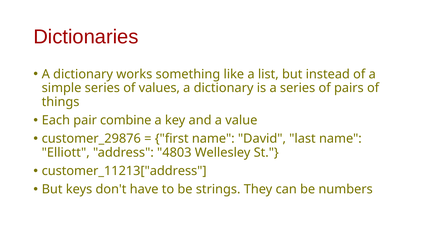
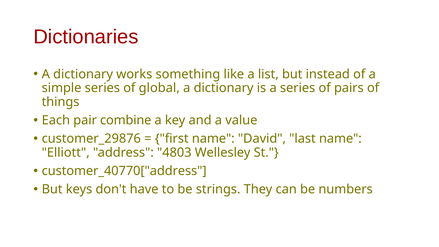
values: values -> global (159, 88)
customer_11213["address: customer_11213["address -> customer_40770["address (124, 171)
